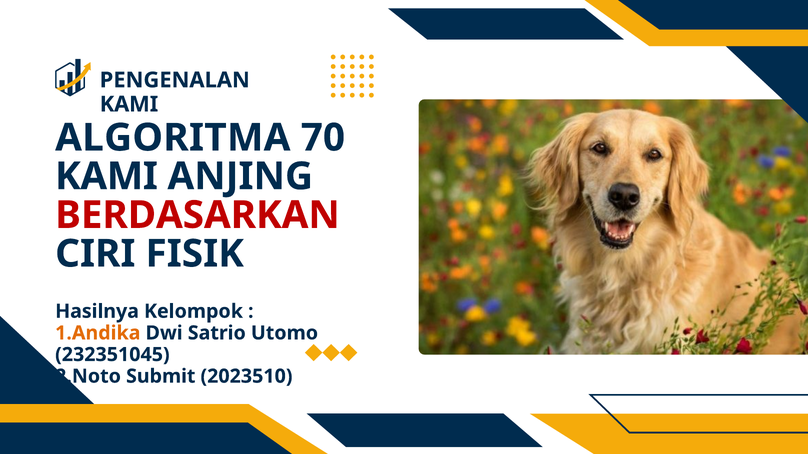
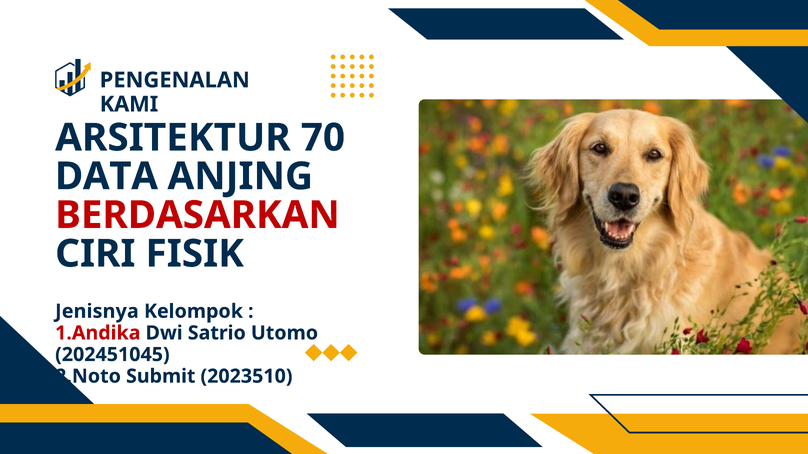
ALGORITMA: ALGORITMA -> ARSITEKTUR (173, 138)
KAMI: KAMI -> DATA (106, 177)
Hasilnya: Hasilnya -> Jenisnya (97, 312)
1.Andika colour: orange -> red (98, 333)
232351045: 232351045 -> 202451045 (112, 355)
